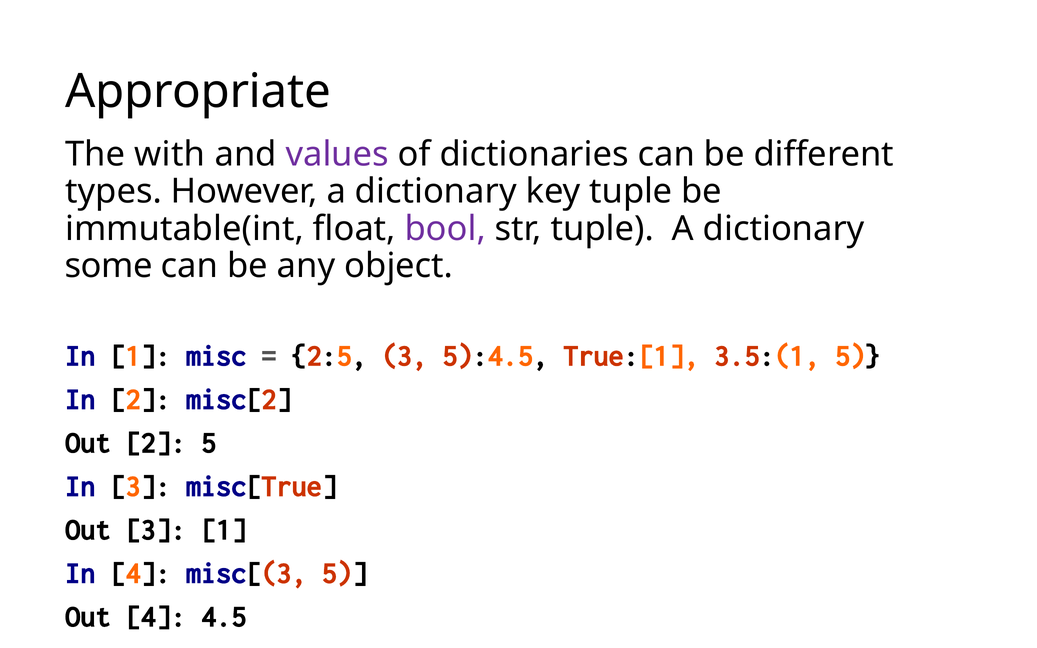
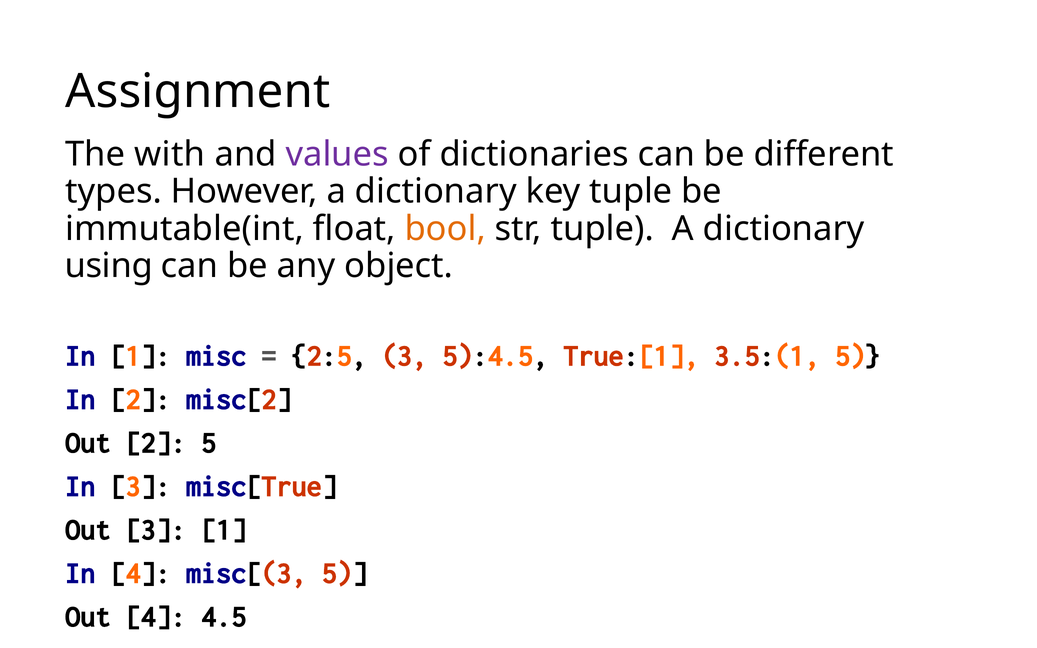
Appropriate: Appropriate -> Assignment (198, 91)
bool colour: purple -> orange (445, 229)
some: some -> using (109, 266)
